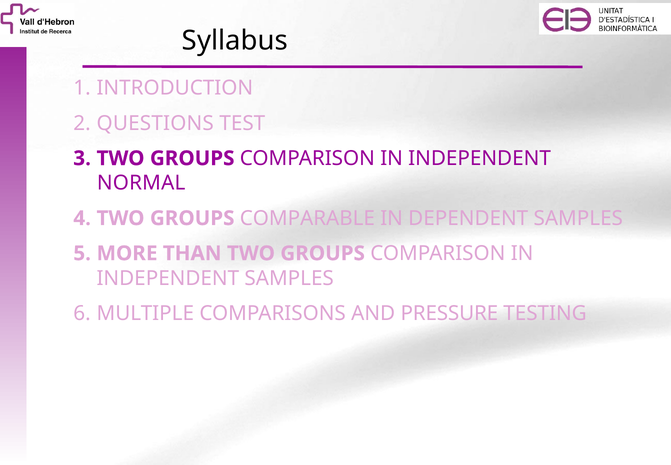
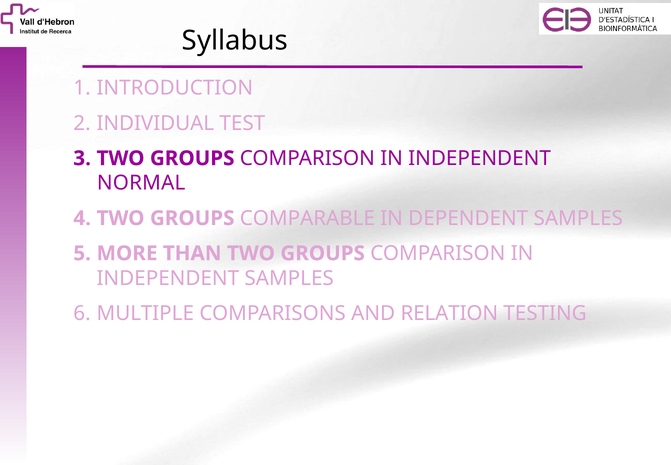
QUESTIONS: QUESTIONS -> INDIVIDUAL (155, 123)
PRESSURE: PRESSURE -> RELATION (449, 313)
